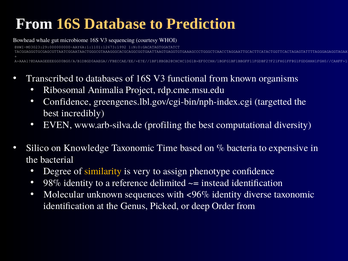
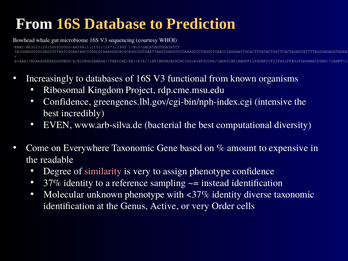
Transcribed: Transcribed -> Increasingly (50, 78)
Animalia: Animalia -> Kingdom (106, 90)
targetted: targetted -> intensive (273, 102)
profiling: profiling -> bacterial (163, 125)
Silico: Silico -> Come (38, 148)
Knowledge: Knowledge -> Everywhere (86, 148)
Time: Time -> Gene (167, 148)
bacteria: bacteria -> amount (242, 148)
bacterial: bacterial -> readable (57, 160)
similarity colour: yellow -> pink (103, 171)
98%: 98% -> 37% (52, 183)
delimited: delimited -> sampling (168, 183)
unknown sequences: sequences -> phenotype (145, 194)
<96%: <96% -> <37% (198, 194)
Picked: Picked -> Active (164, 206)
or deep: deep -> very (201, 206)
Order from: from -> cells (246, 206)
